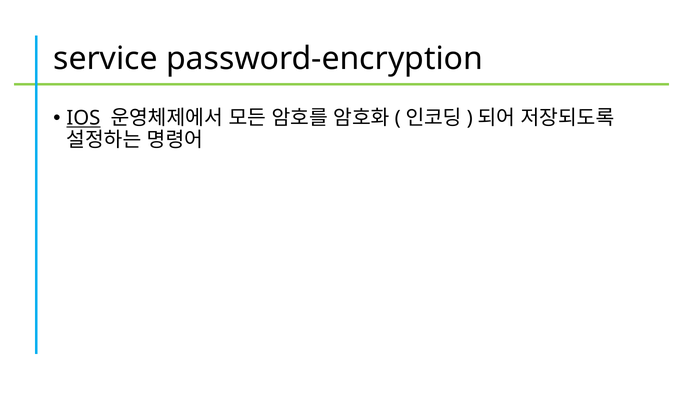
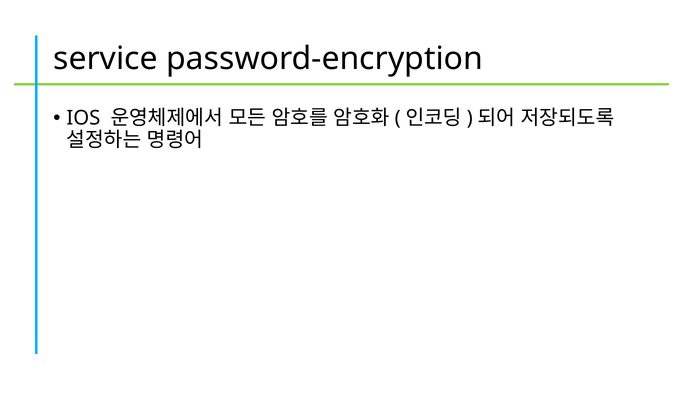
IOS underline: present -> none (83, 118)
